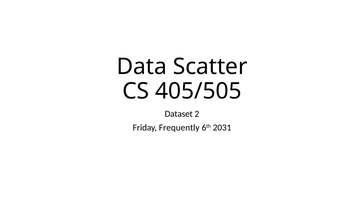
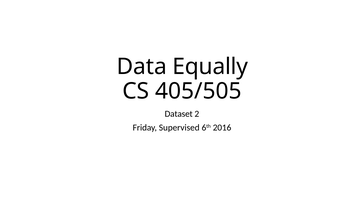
Scatter: Scatter -> Equally (210, 66)
Frequently: Frequently -> Supervised (179, 127)
2031: 2031 -> 2016 (222, 127)
